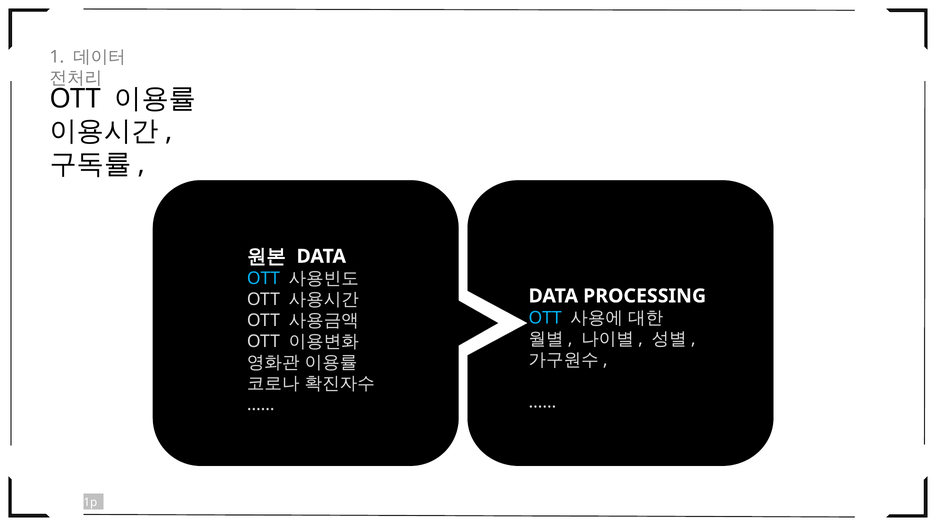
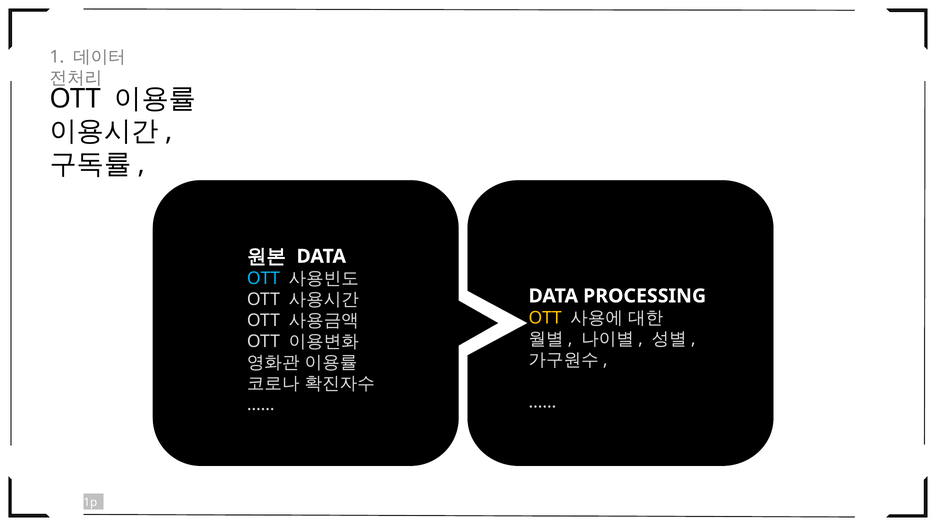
OTT colour: light blue -> yellow (545, 318)
